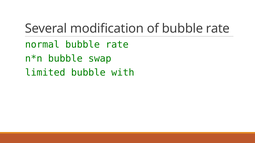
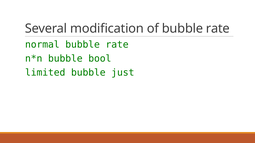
swap: swap -> bool (100, 59)
with: with -> just (123, 73)
